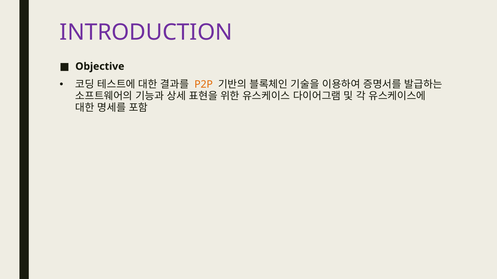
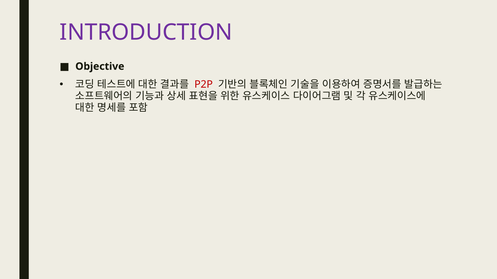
P2P colour: orange -> red (204, 84)
